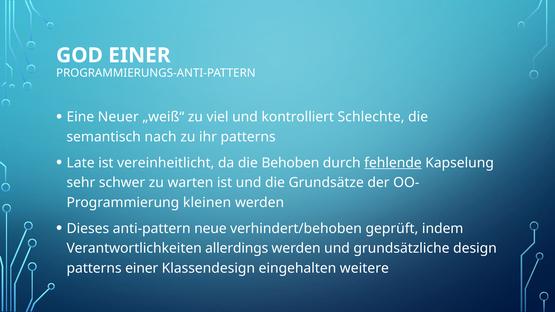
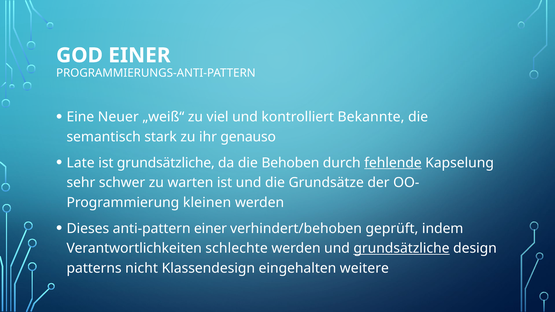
Schlechte: Schlechte -> Bekannte (371, 117)
nach: nach -> stark (161, 137)
ihr patterns: patterns -> genauso (248, 137)
ist vereinheitlicht: vereinheitlicht -> grundsätzliche (166, 163)
anti-pattern neue: neue -> einer (210, 229)
allerdings: allerdings -> schlechte (237, 249)
grundsätzliche underline: none -> present (401, 249)
patterns einer: einer -> nicht (142, 269)
